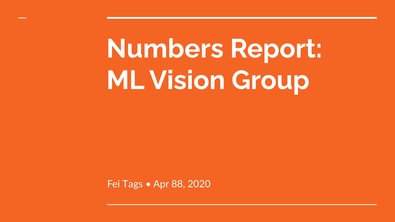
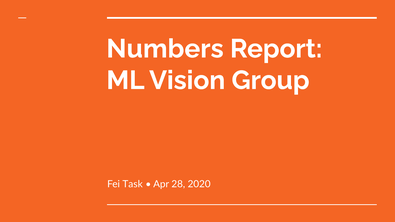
Tags: Tags -> Task (133, 184)
88: 88 -> 28 (178, 184)
